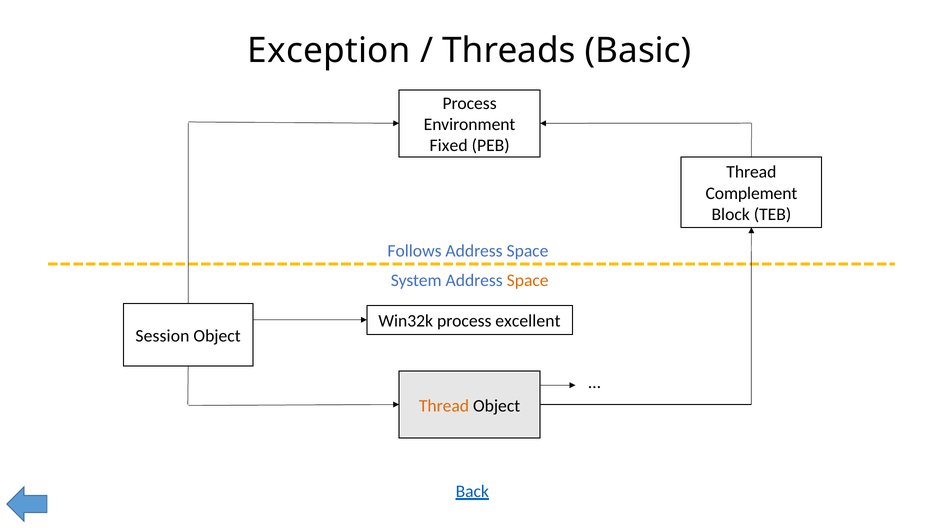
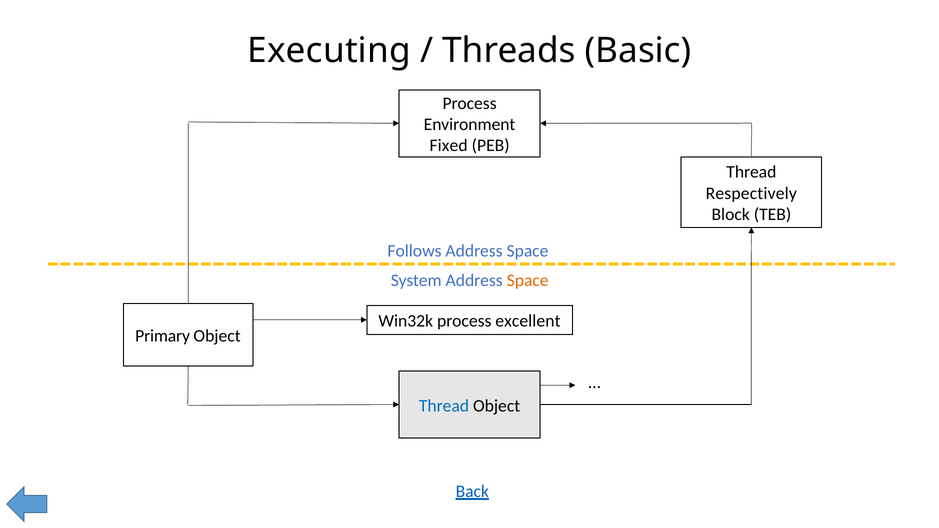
Exception: Exception -> Executing (329, 50)
Complement: Complement -> Respectively (751, 193)
Session: Session -> Primary (163, 336)
Thread colour: orange -> blue (444, 406)
